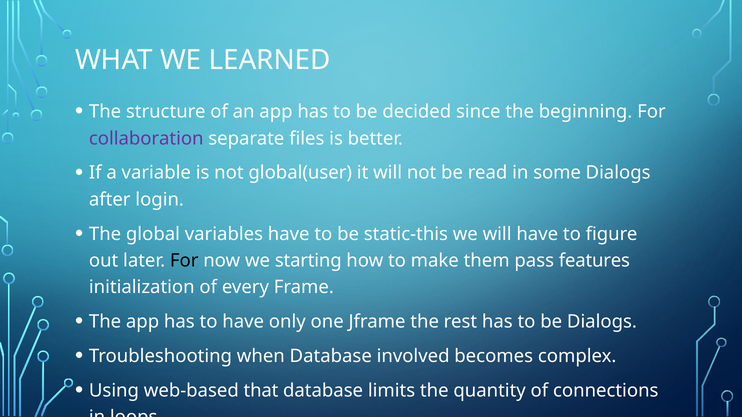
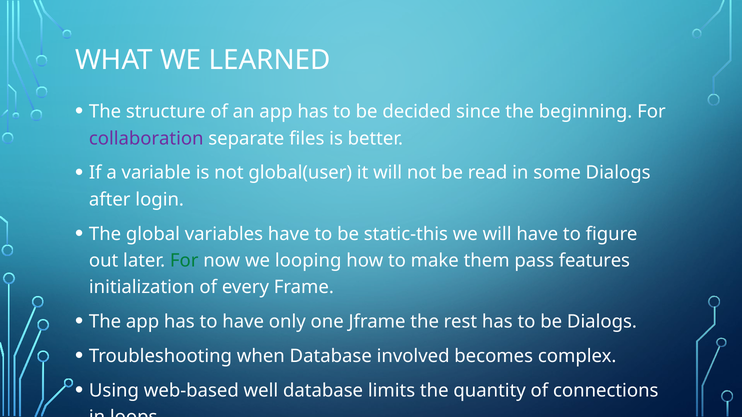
For colour: black -> green (184, 261)
starting: starting -> looping (308, 261)
that: that -> well (261, 391)
